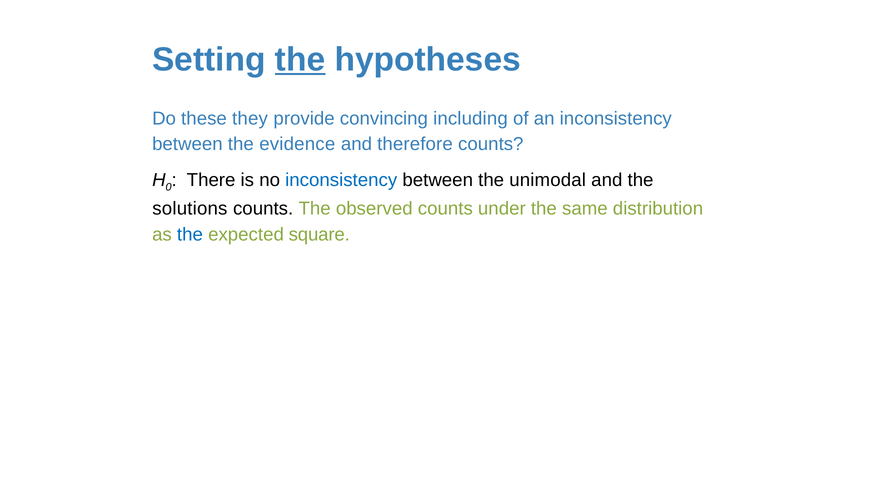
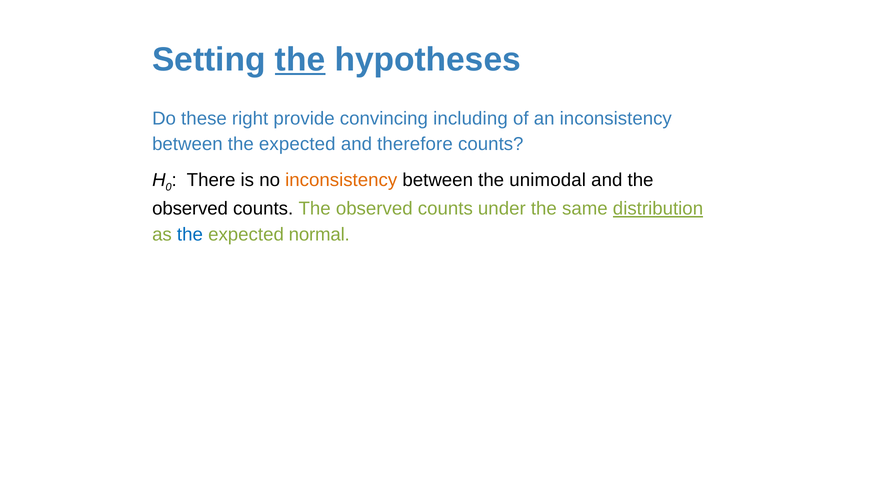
they: they -> right (250, 118)
between the evidence: evidence -> expected (297, 144)
inconsistency colour: blue -> orange (341, 180)
solutions: solutions -> observed (190, 208)
distribution underline: none -> present (658, 208)
square: square -> normal (319, 234)
